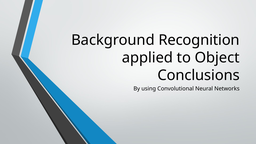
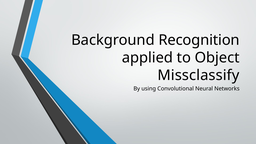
Conclusions: Conclusions -> Missclassify (198, 75)
